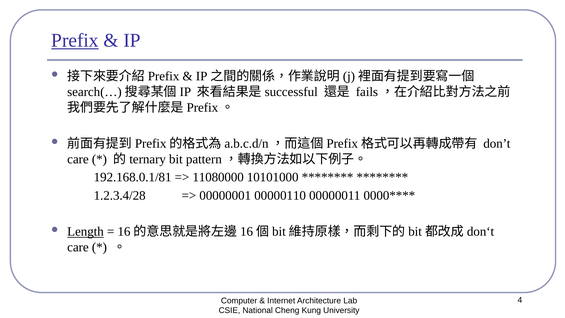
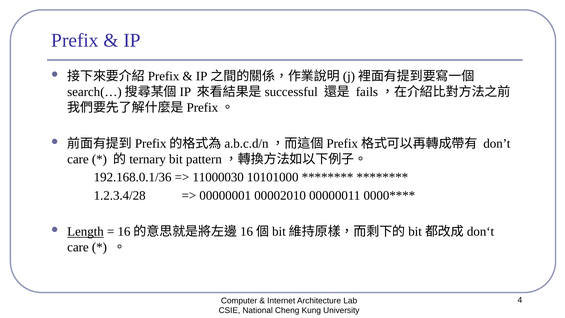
Prefix underline: present -> none (75, 40)
192.168.0.1/81: 192.168.0.1/81 -> 192.168.0.1/36 (133, 177)
11080000: 11080000 -> 11000030 (218, 177)
00000110: 00000110 -> 00002010 (280, 195)
